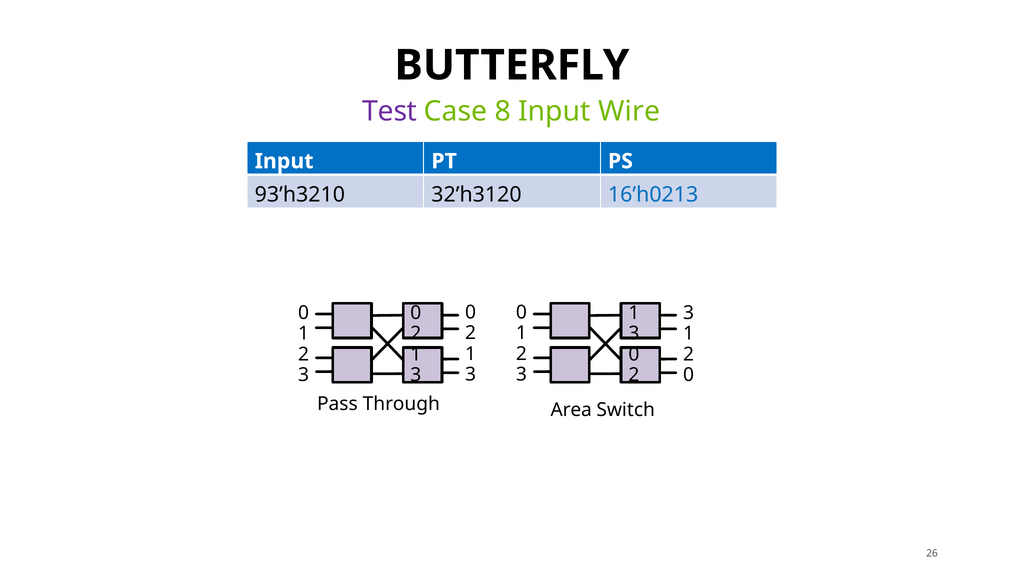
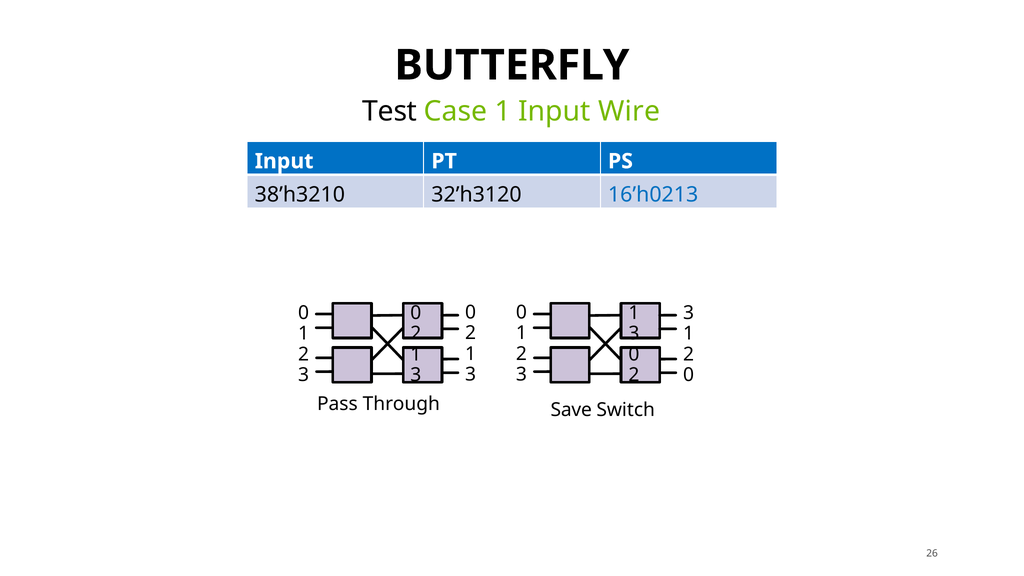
Test colour: purple -> black (390, 111)
Case 8: 8 -> 1 (503, 111)
93’h3210: 93’h3210 -> 38’h3210 (300, 195)
Area: Area -> Save (571, 410)
